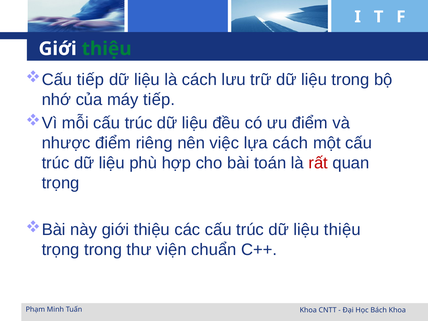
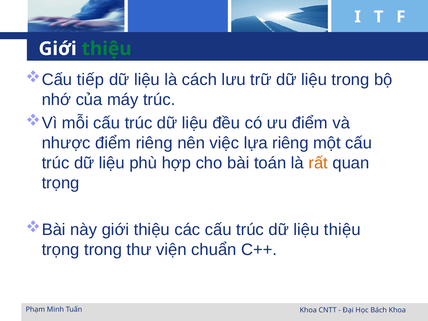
máy tiếp: tiếp -> trúc (159, 100)
lựa cách: cách -> riêng (290, 143)
rất colour: red -> orange (318, 163)
